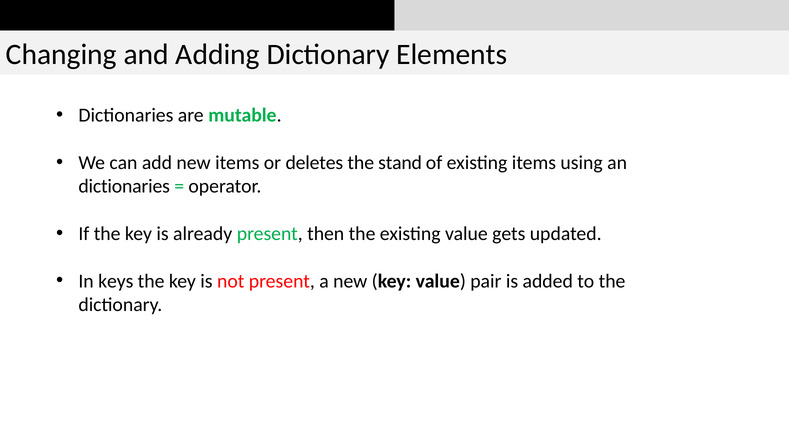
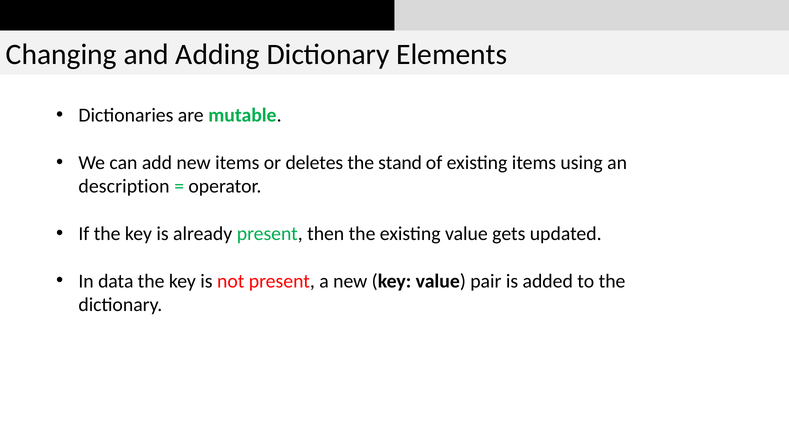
dictionaries: dictionaries -> description (124, 186)
keys: keys -> data (116, 281)
